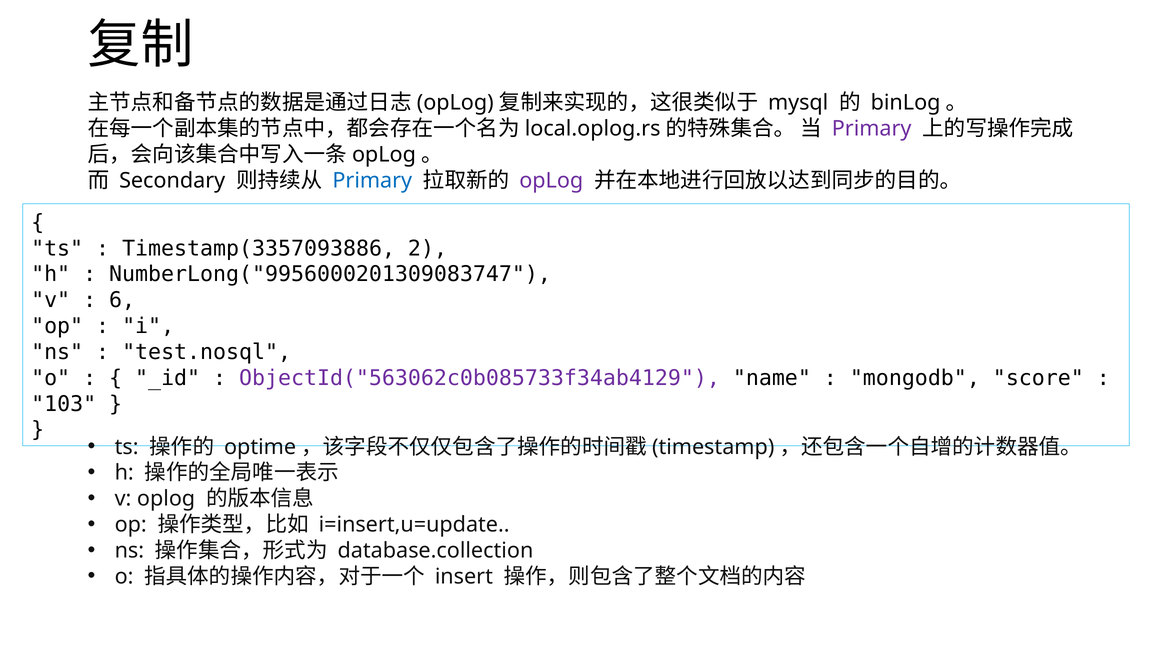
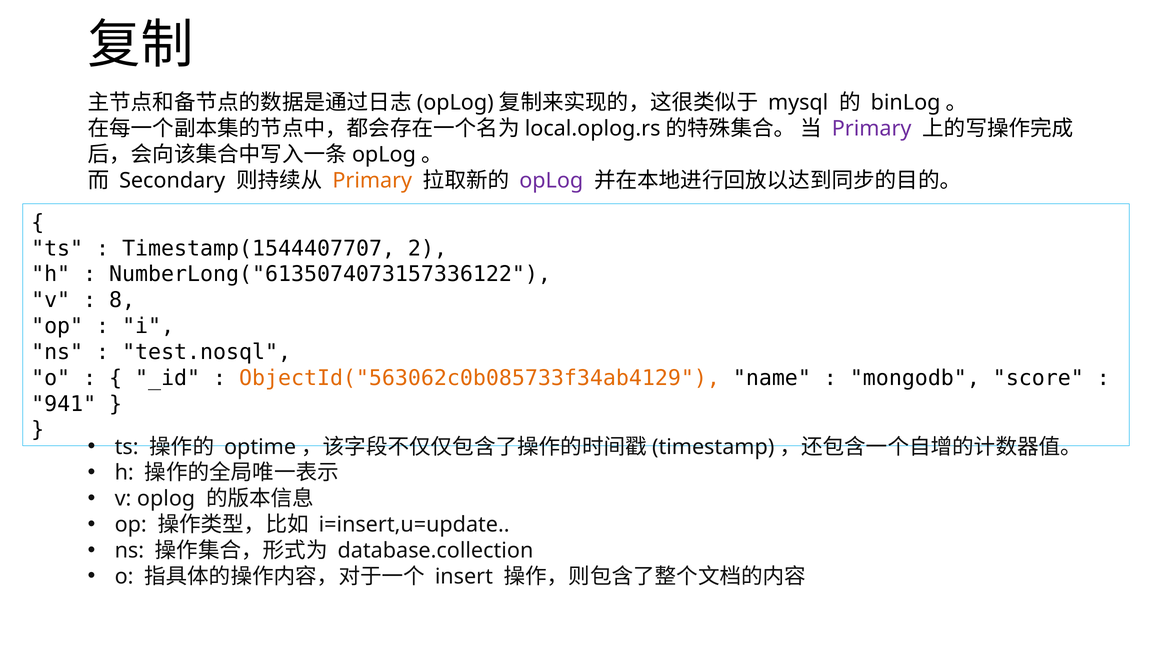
Primary colour: blue -> orange (372, 181)
Timestamp(3357093886: Timestamp(3357093886 -> Timestamp(1544407707 (259, 248)
NumberLong("9956000201309083747: NumberLong("9956000201309083747 -> NumberLong("6135074073157336122 (330, 274)
6: 6 -> 8 (122, 300)
ObjectId("563062c0b085733f34ab4129 colour: purple -> orange (479, 378)
103: 103 -> 941 (64, 404)
